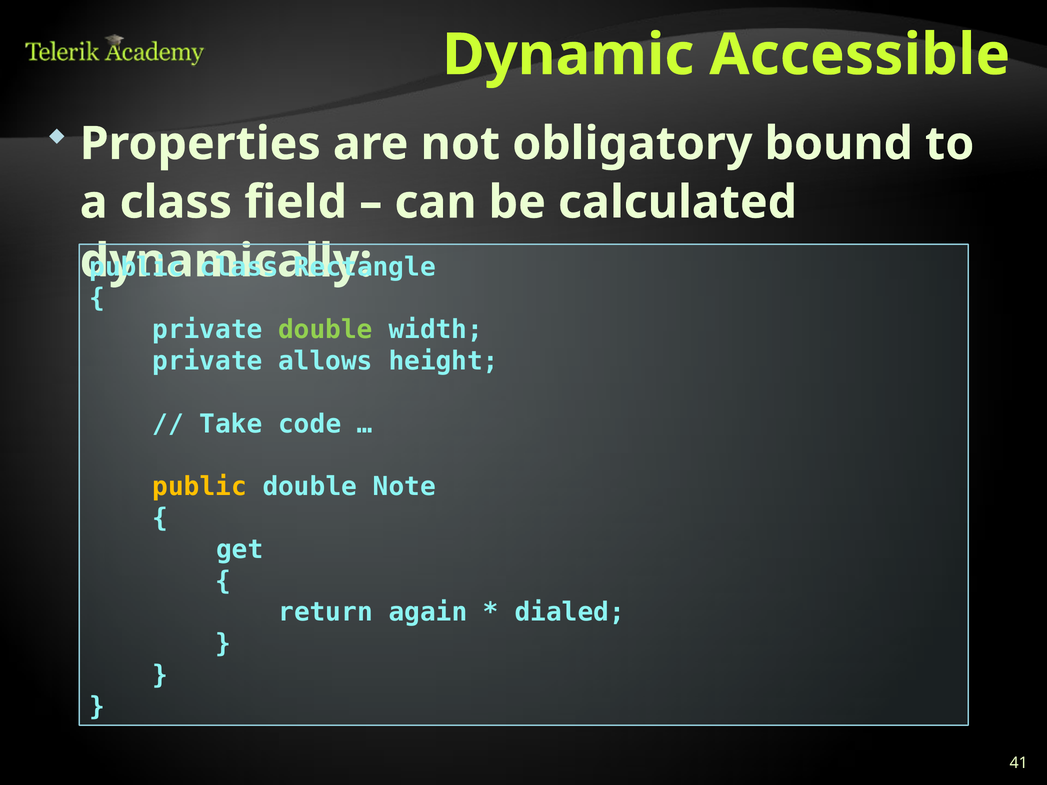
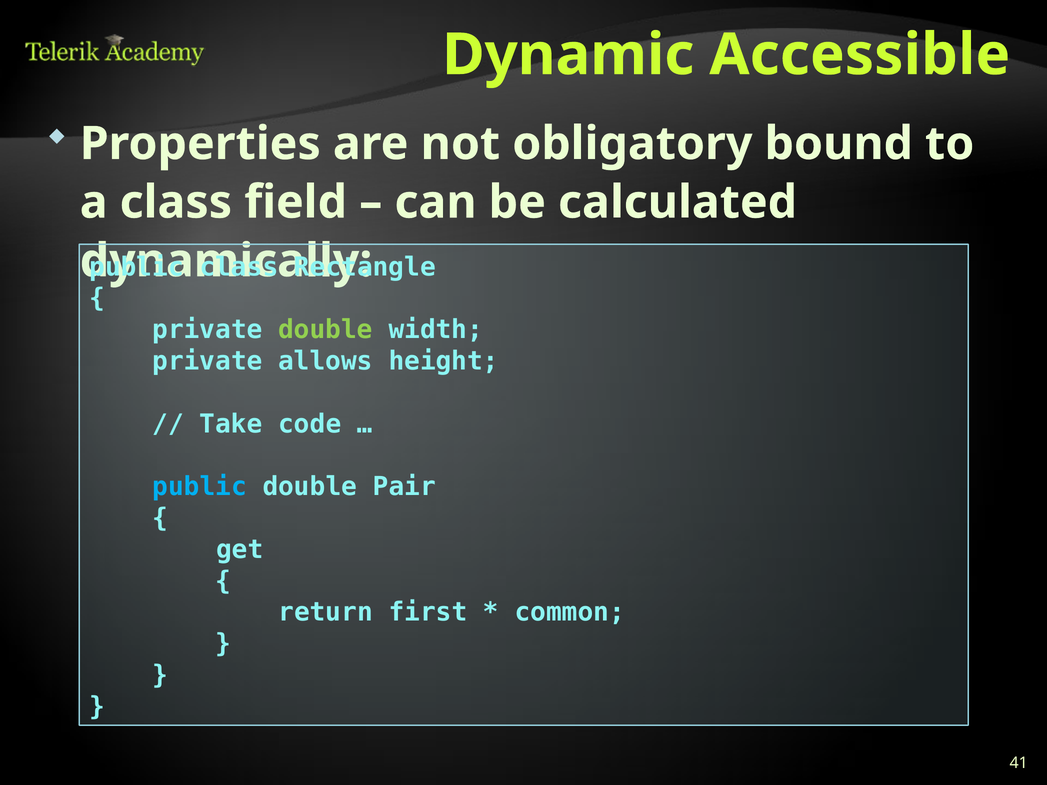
public colour: yellow -> light blue (200, 487)
Note: Note -> Pair (404, 487)
again: again -> first (428, 612)
dialed: dialed -> common (570, 612)
